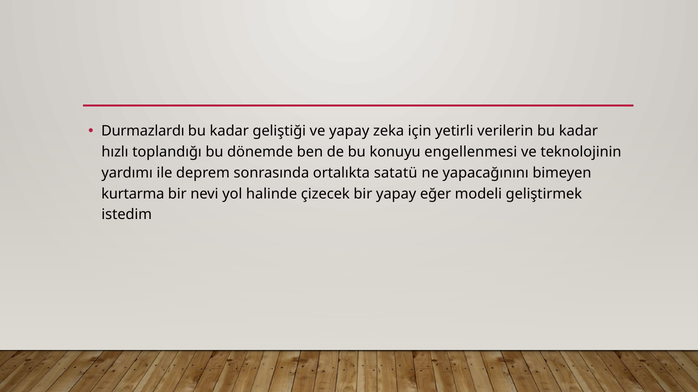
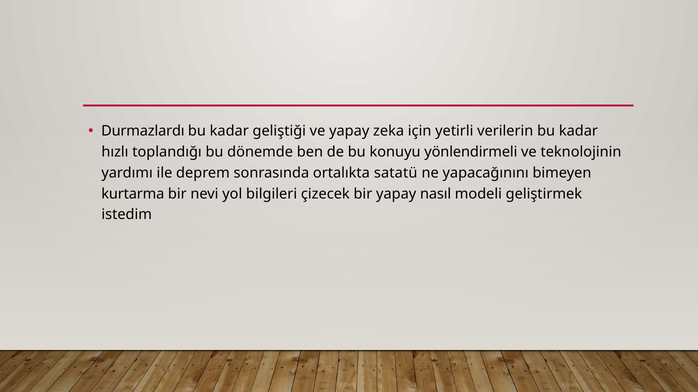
engellenmesi: engellenmesi -> yönlendirmeli (471, 152)
halinde: halinde -> bilgileri (272, 194)
eğer: eğer -> nasıl (436, 194)
